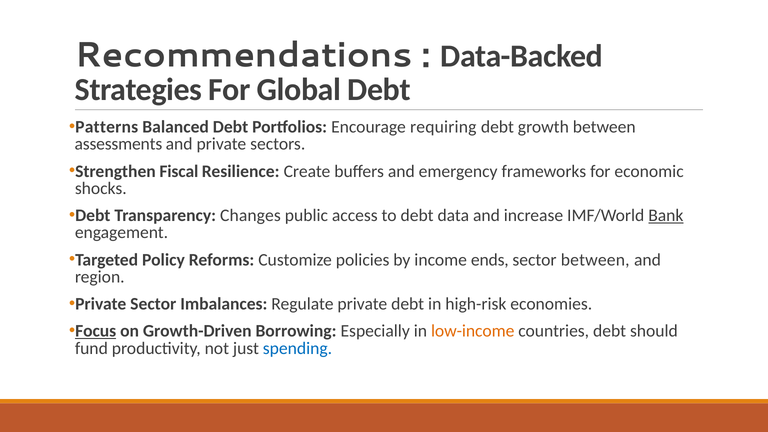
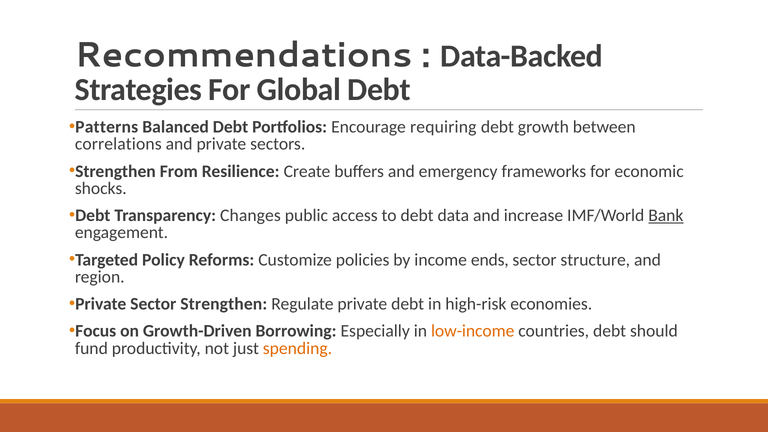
assessments: assessments -> correlations (118, 144)
Fiscal: Fiscal -> From (179, 171)
sector between: between -> structure (595, 260)
Sector Imbalances: Imbalances -> Strengthen (224, 304)
Focus underline: present -> none (96, 331)
spending colour: blue -> orange (297, 348)
